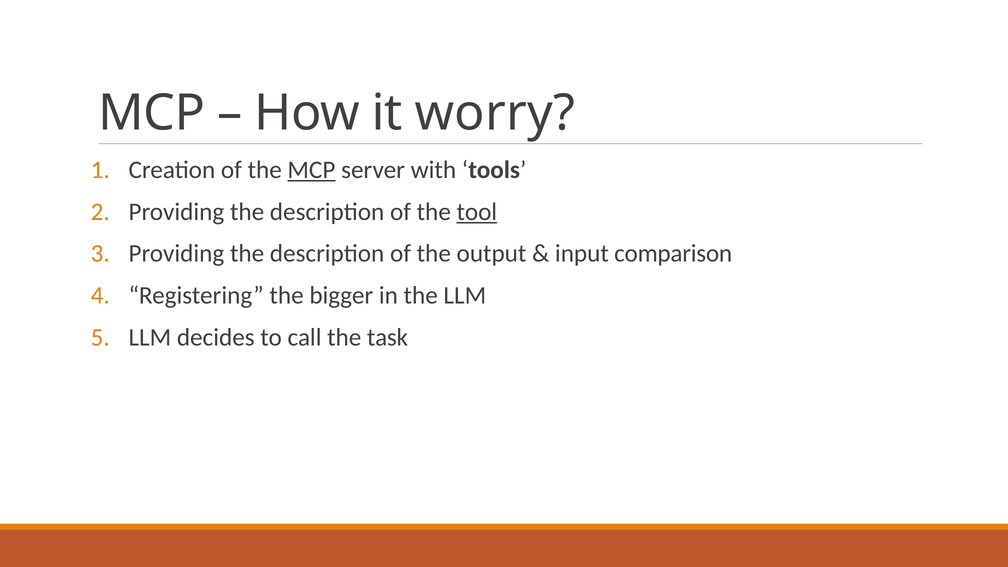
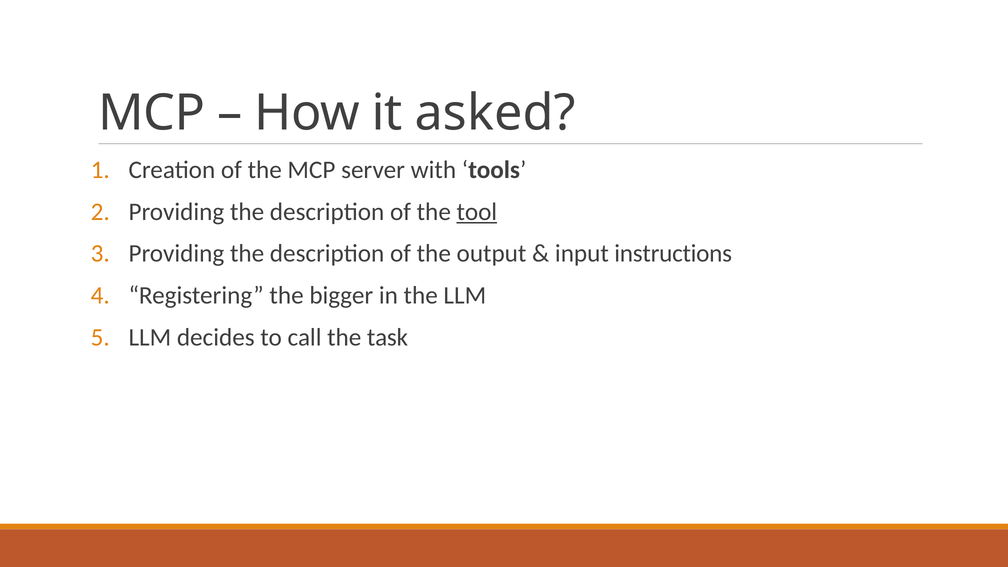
worry: worry -> asked (495, 113)
MCP underline: present -> none (311, 170)
comparison: comparison -> instructions (673, 254)
